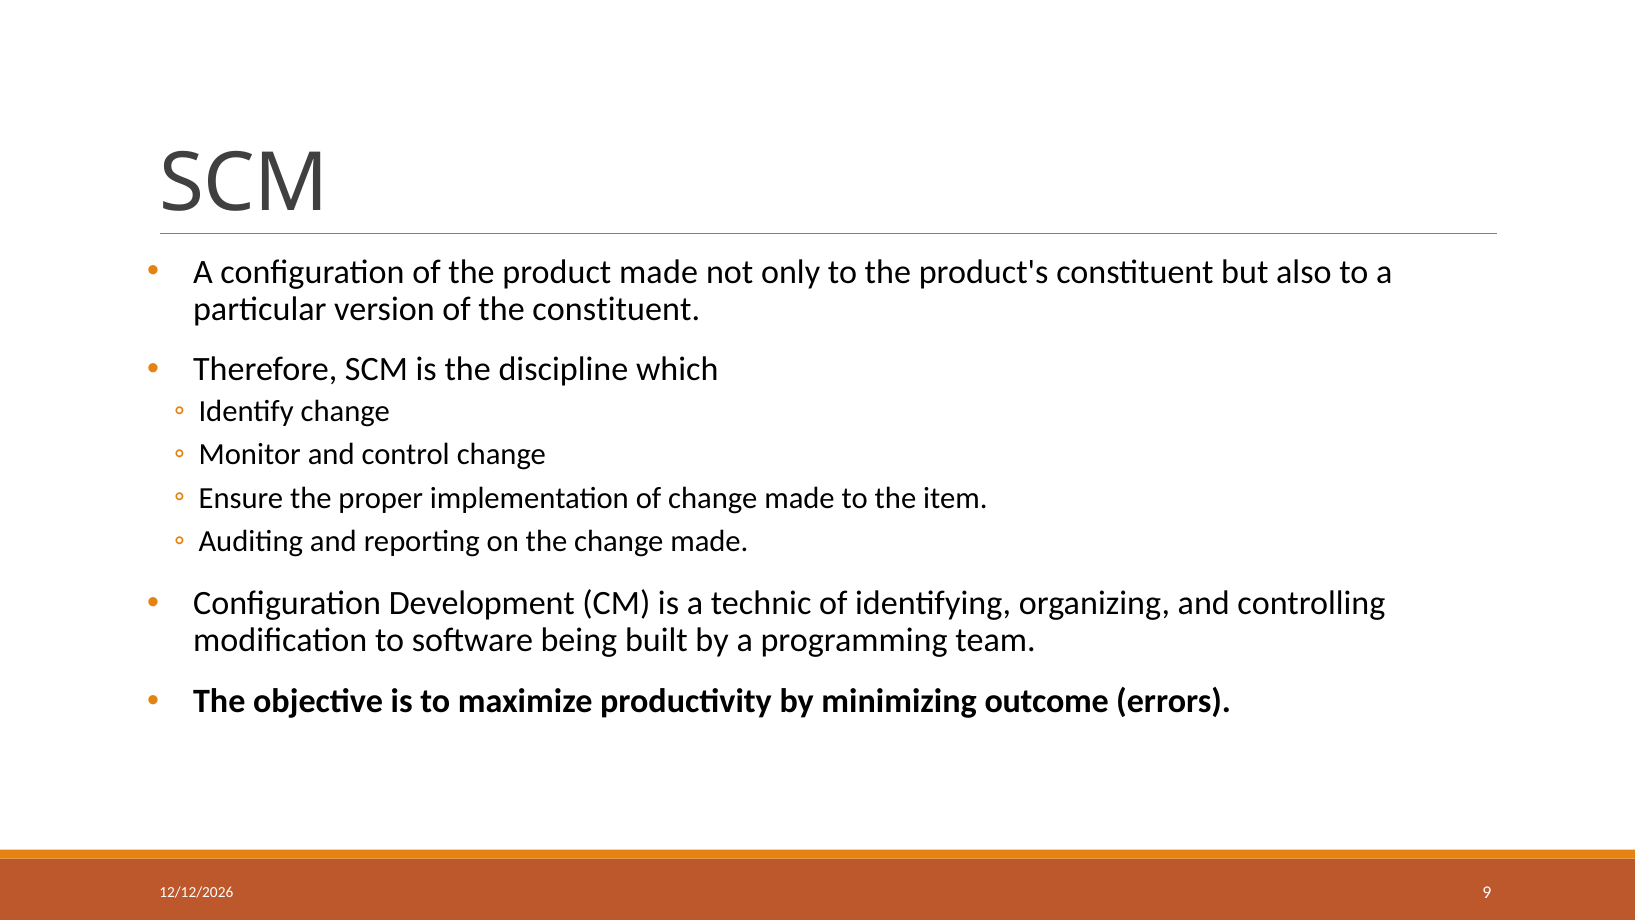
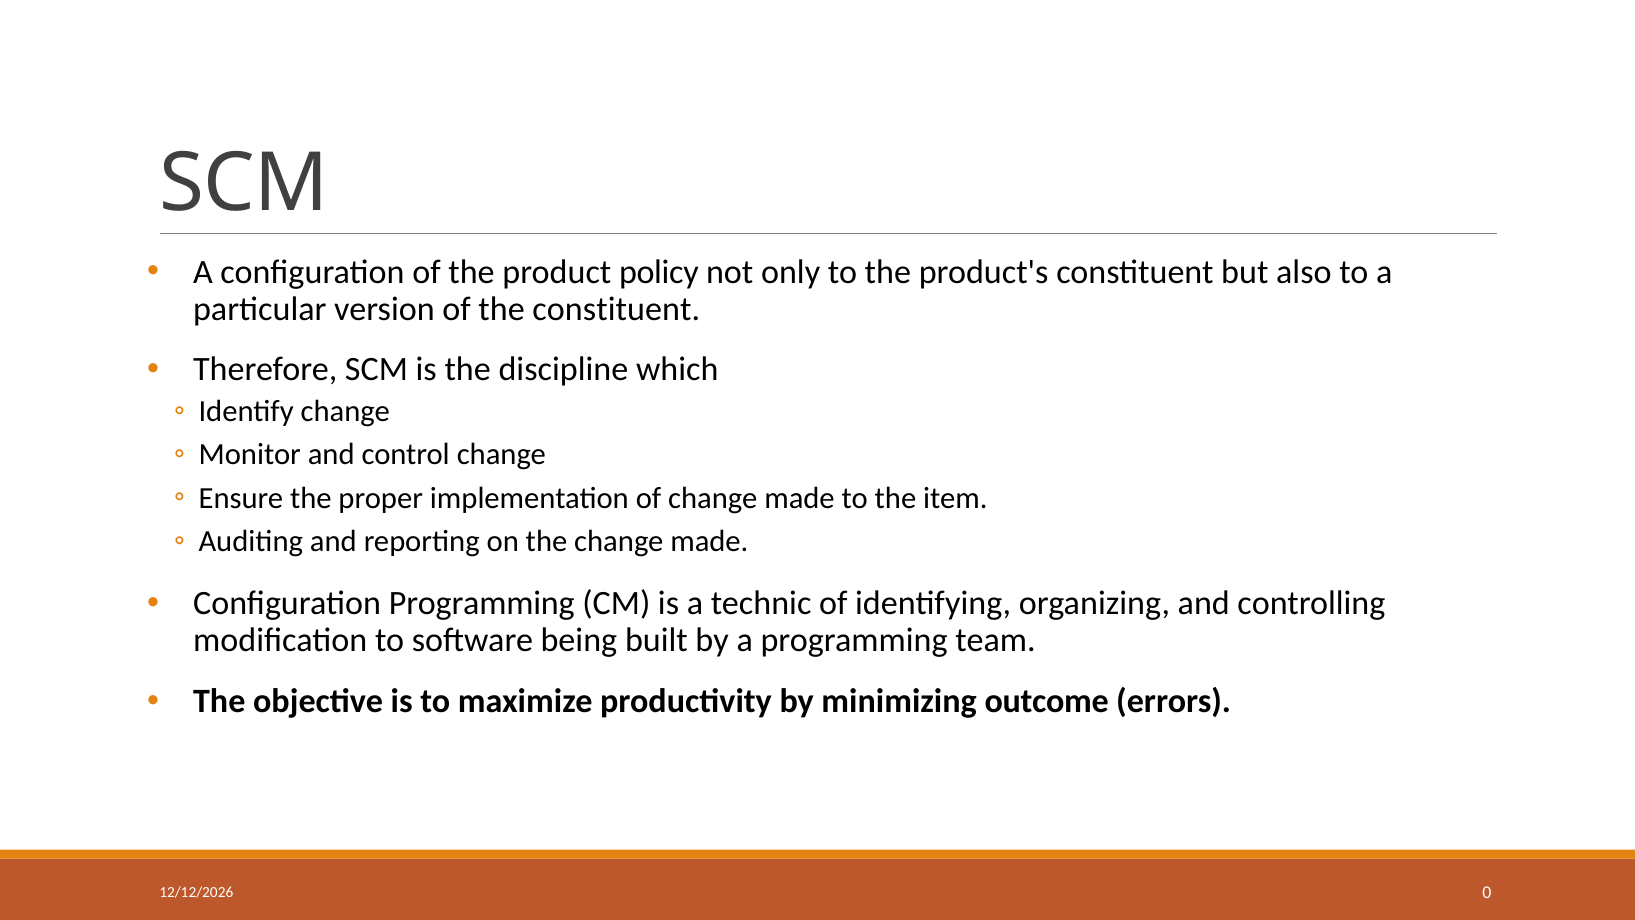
product made: made -> policy (659, 272)
Configuration Development: Development -> Programming (482, 604)
9: 9 -> 0 (1487, 892)
